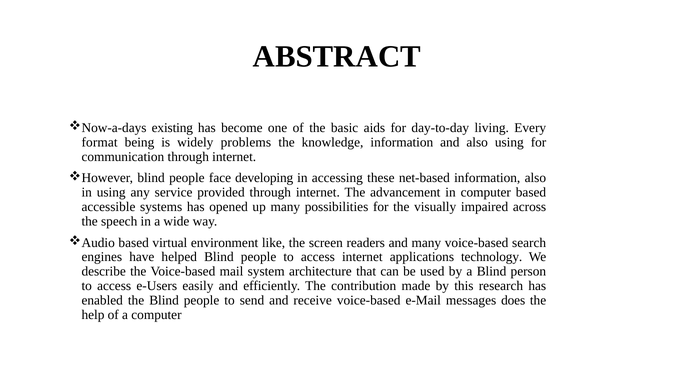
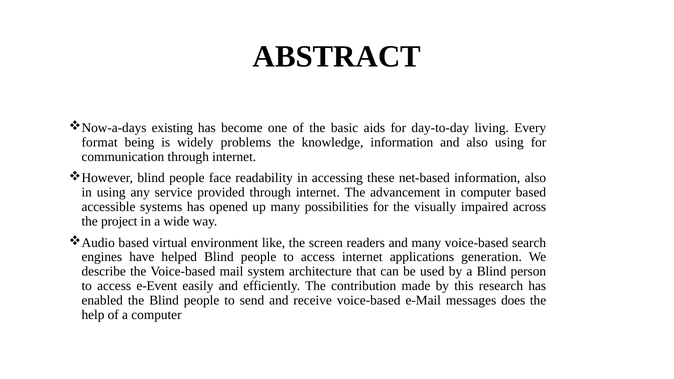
developing: developing -> readability (264, 178)
speech: speech -> project (119, 221)
technology: technology -> generation (492, 257)
e-Users: e-Users -> e-Event (157, 286)
